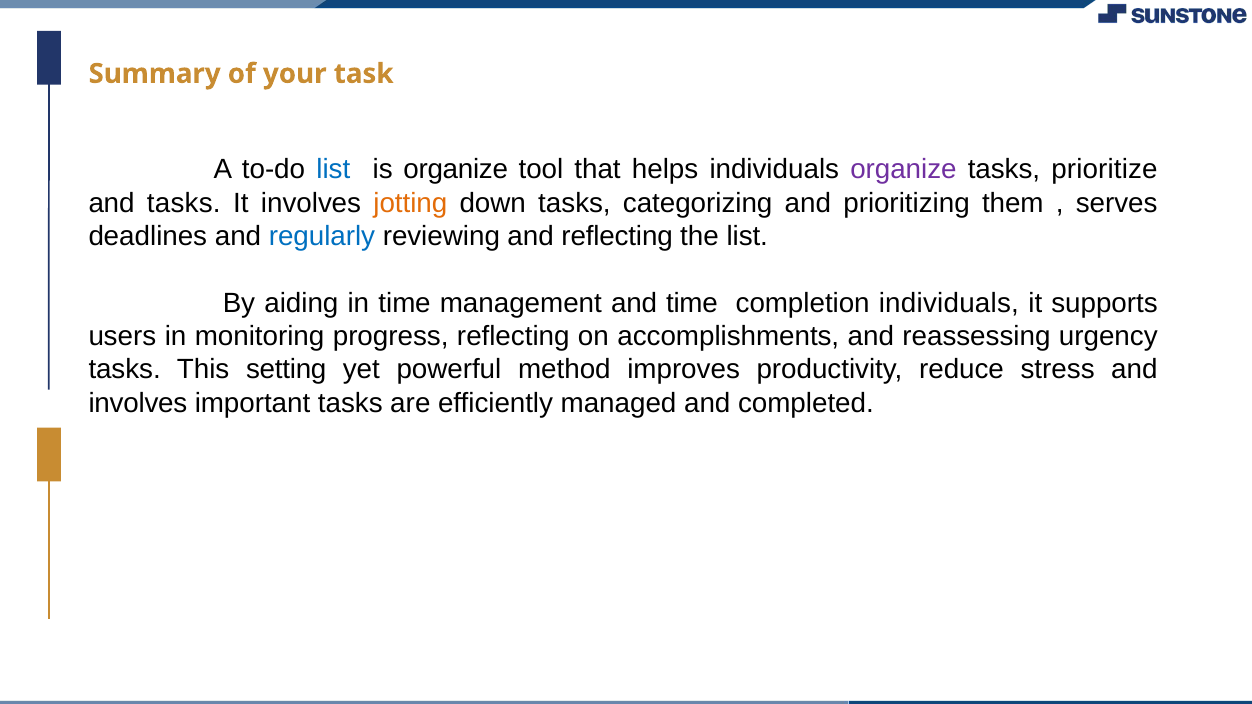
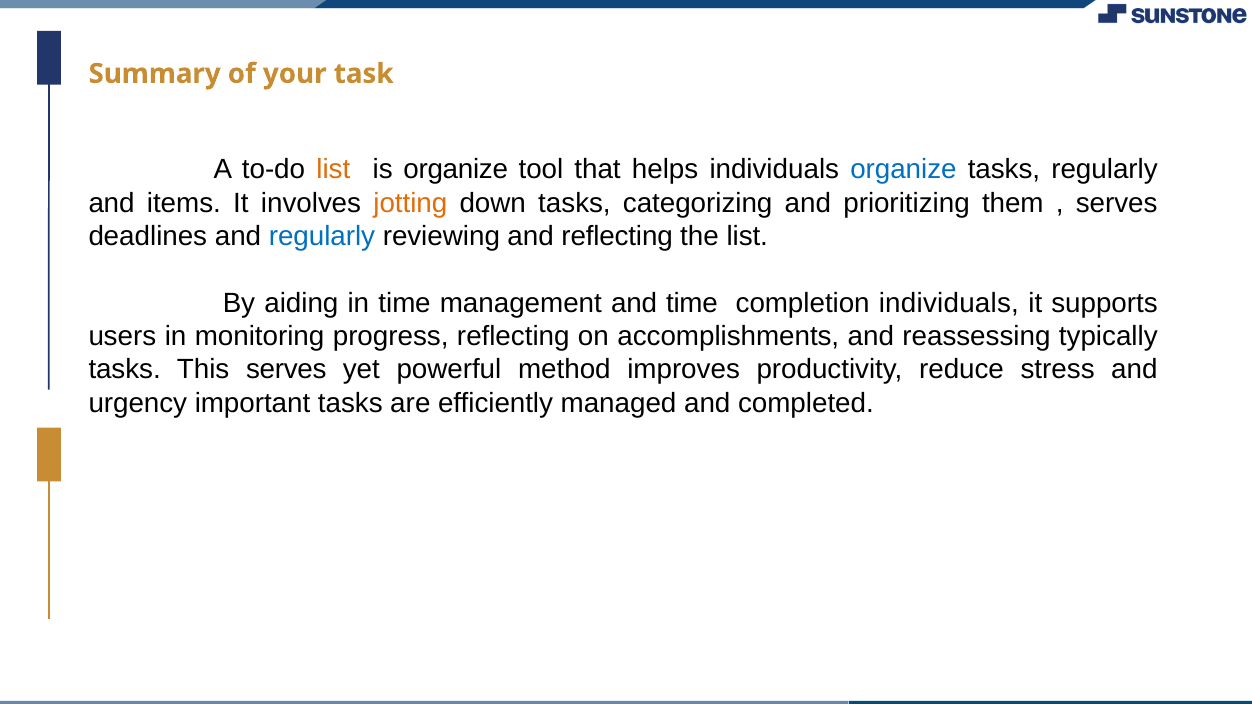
list colour: blue -> orange (333, 170)
organize colour: purple -> blue (903, 170)
tasks prioritize: prioritize -> regularly (1105, 170)
and tasks: tasks -> items (184, 203)
urgency: urgency -> typically (1108, 337)
This setting: setting -> serves (286, 370)
involves: involves -> urgency (138, 403)
